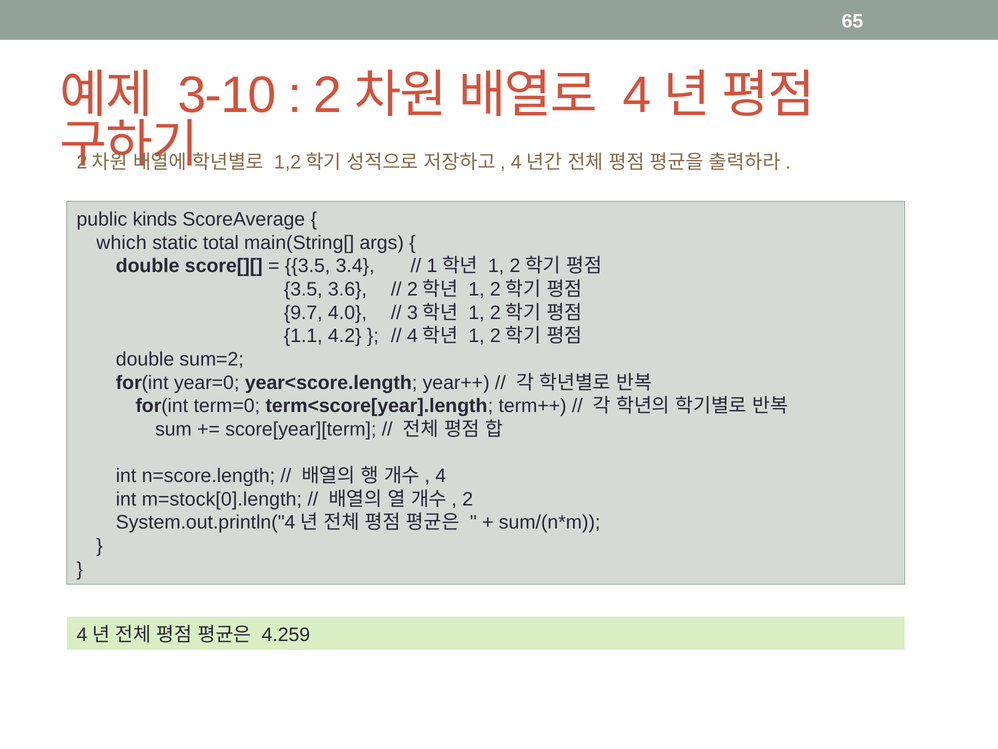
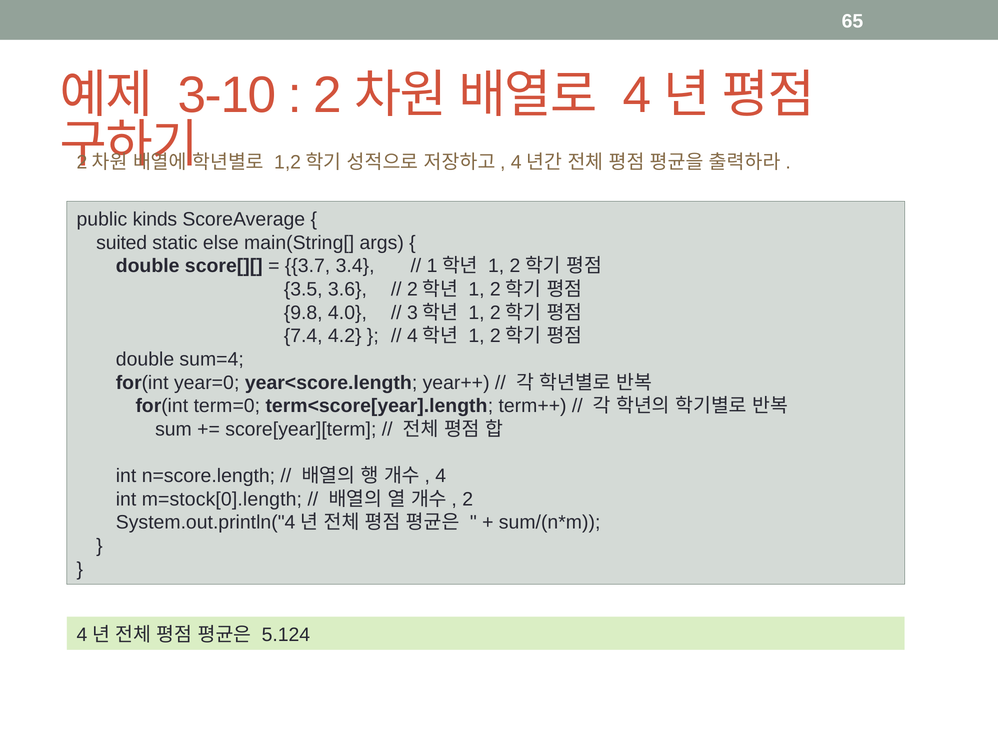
which: which -> suited (122, 243)
total: total -> else (221, 243)
3.5: 3.5 -> 3.7 (308, 266)
9.7: 9.7 -> 9.8 (303, 312)
1.1: 1.1 -> 7.4 (303, 336)
sum=2: sum=2 -> sum=4 (212, 359)
4.259: 4.259 -> 5.124 (286, 634)
